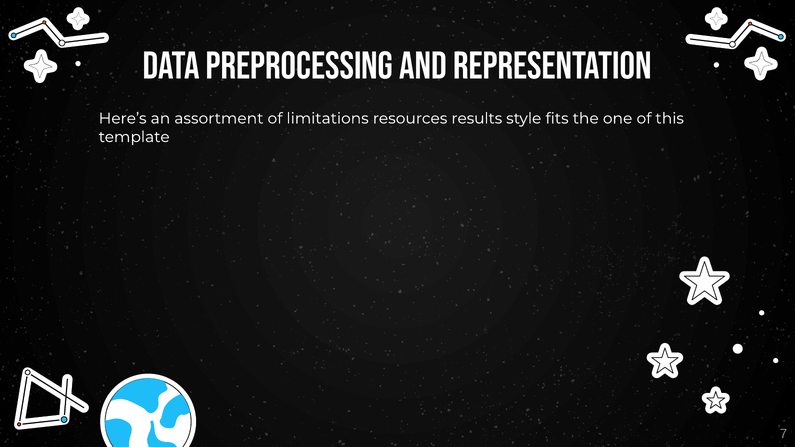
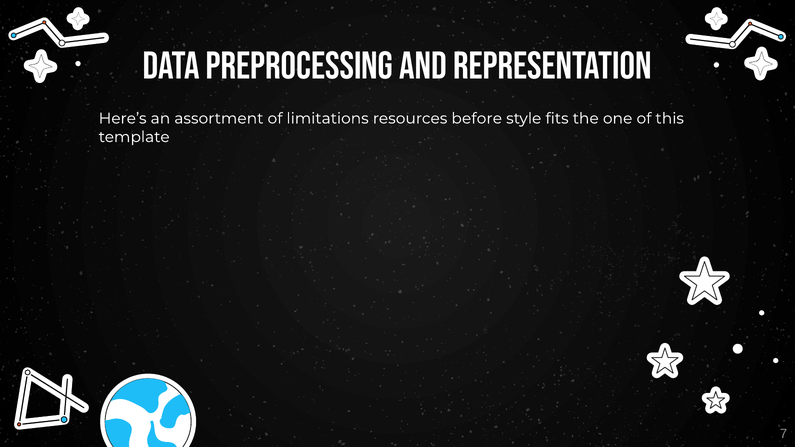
results: results -> before (477, 118)
